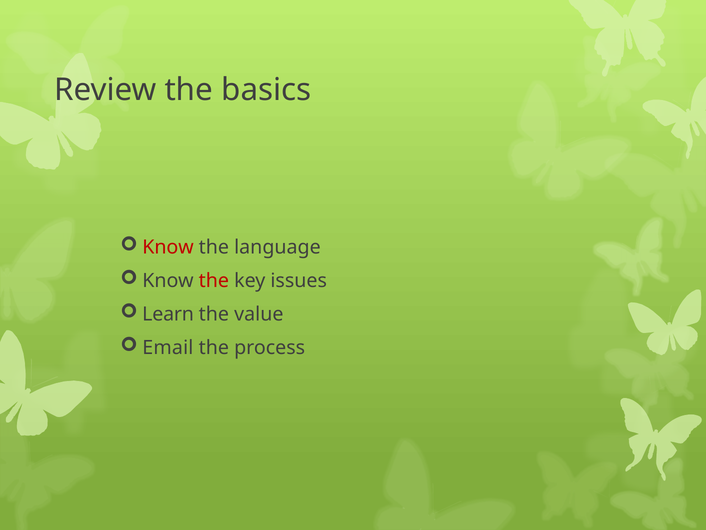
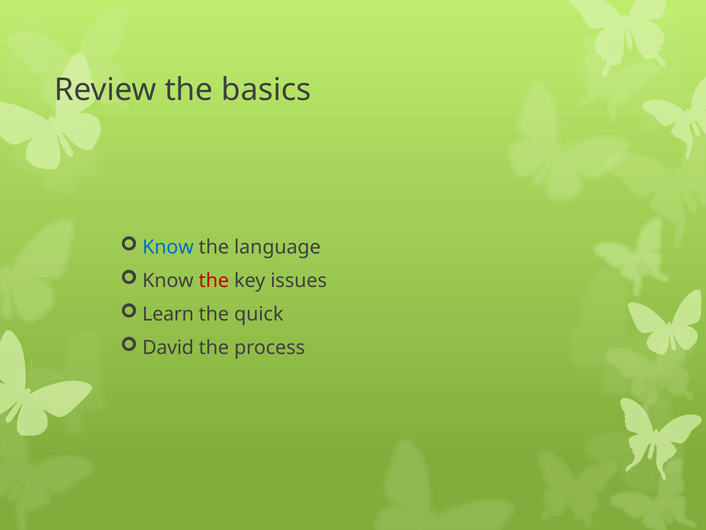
Know colour: red -> blue (168, 247)
value: value -> quick (259, 314)
Email: Email -> David (168, 347)
